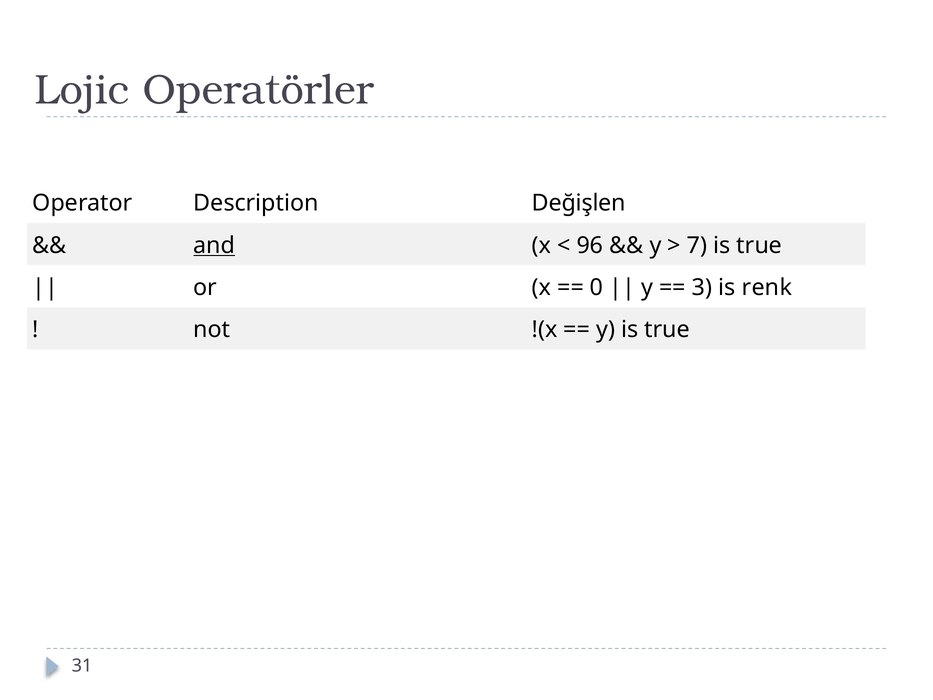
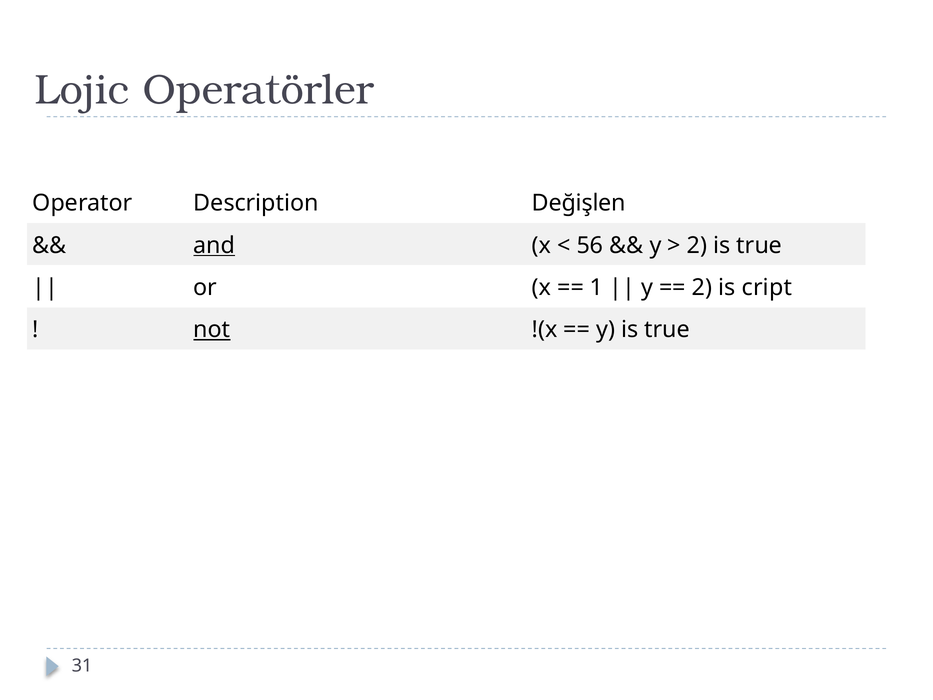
96: 96 -> 56 (590, 245)
7: 7 -> 2 (697, 245)
0: 0 -> 1 (597, 287)
3: 3 -> 2 (702, 287)
renk: renk -> cript (767, 287)
not underline: none -> present (212, 330)
